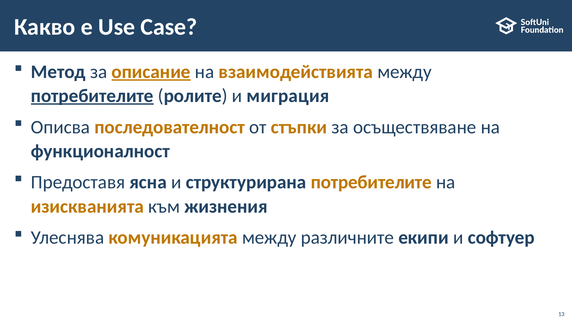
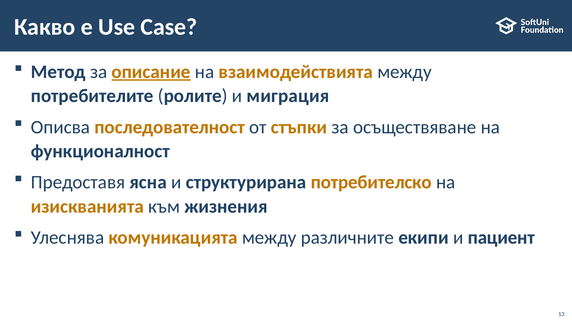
потребителите underline: present -> none (92, 96)
структурирана потребителите: потребителите -> потребителско (371, 182)
софтуер: софтуер -> пациент (501, 237)
